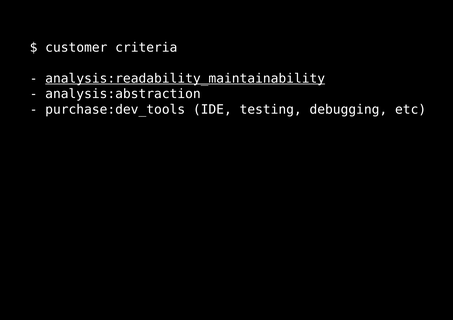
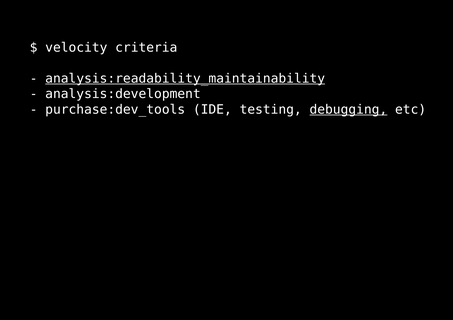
customer: customer -> velocity (76, 48)
analysis:abstraction: analysis:abstraction -> analysis:development (123, 94)
debugging underline: none -> present (348, 110)
